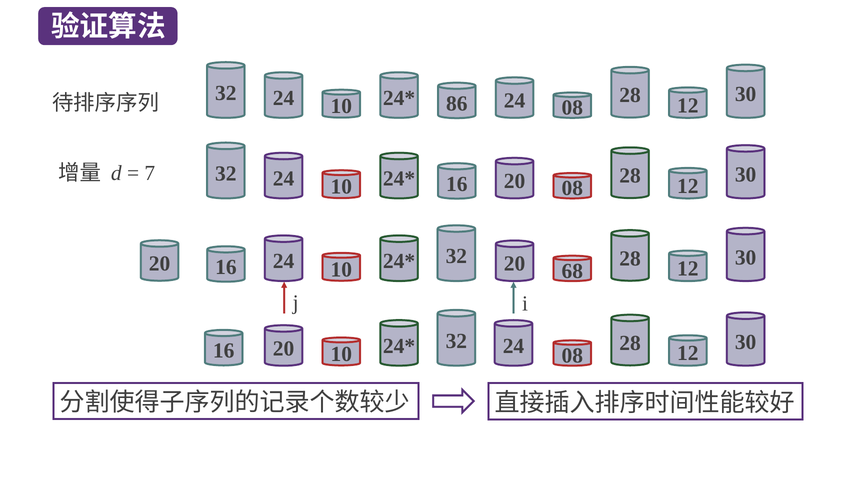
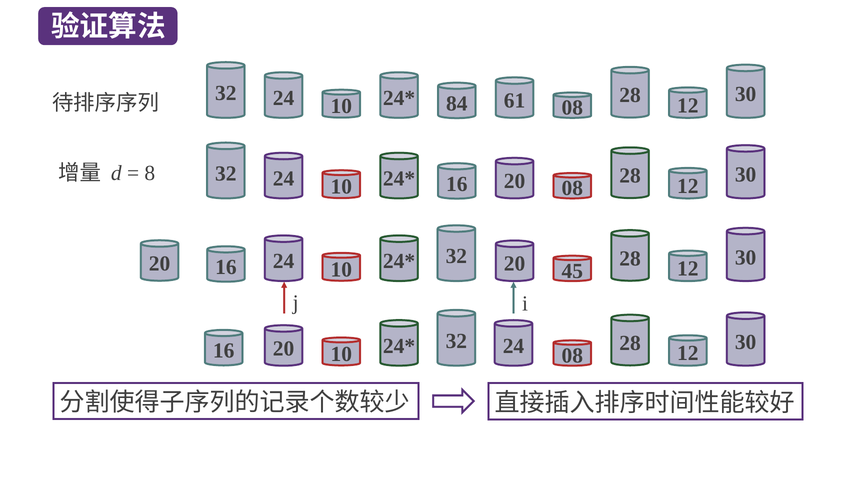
86: 86 -> 84 (457, 103)
24 24: 24 -> 61 (515, 101)
7: 7 -> 8 (150, 173)
68: 68 -> 45 (572, 271)
